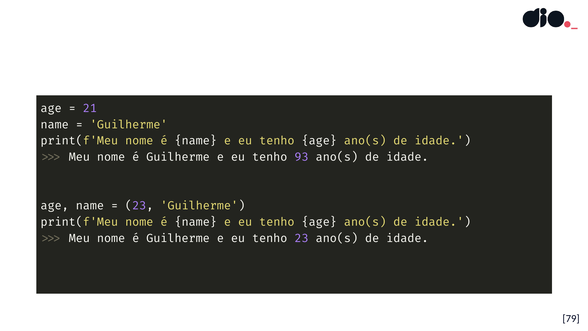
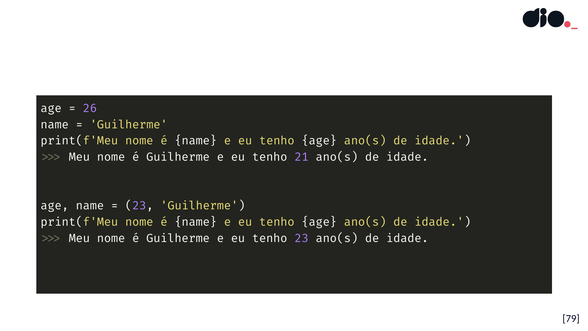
21: 21 -> 26 (90, 108)
93: 93 -> 21 (302, 157)
